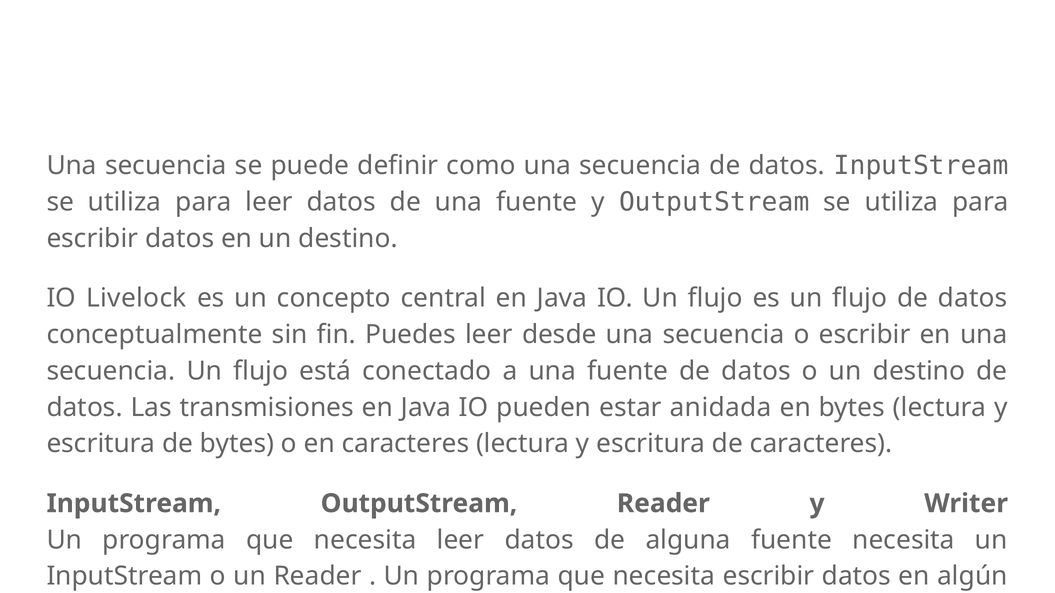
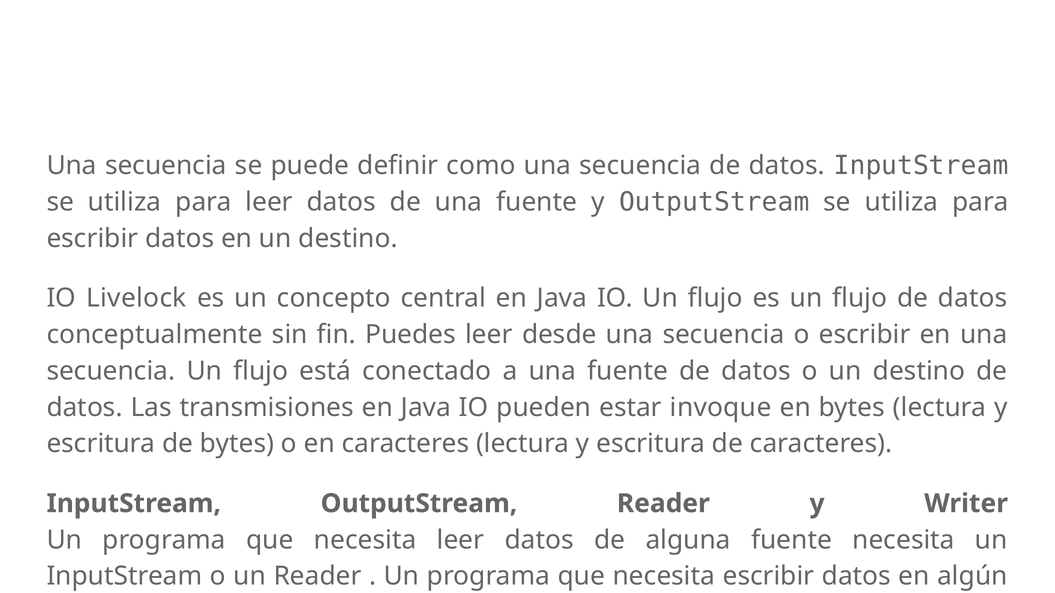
anidada: anidada -> invoque (721, 408)
